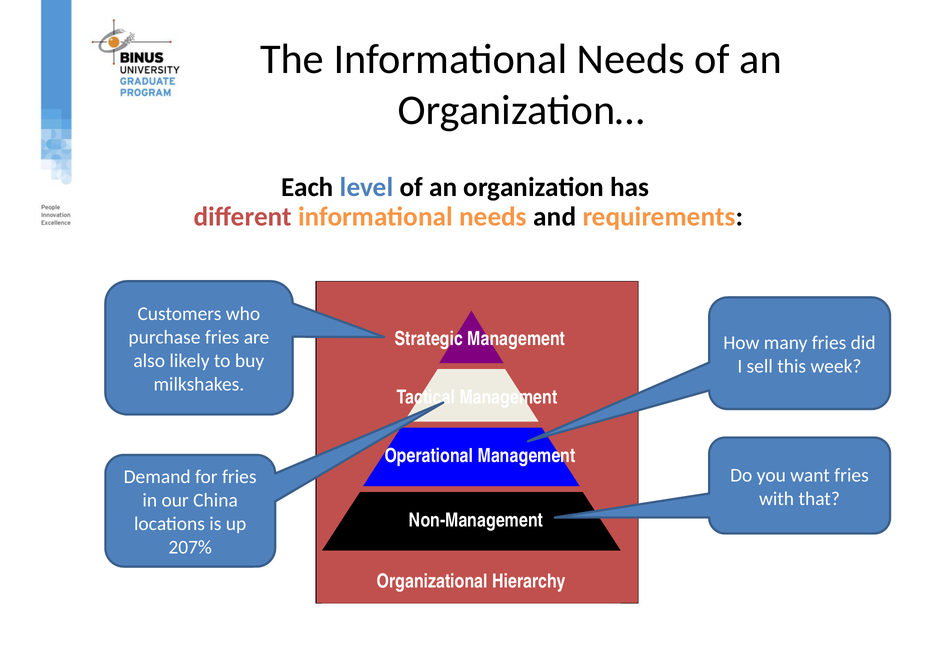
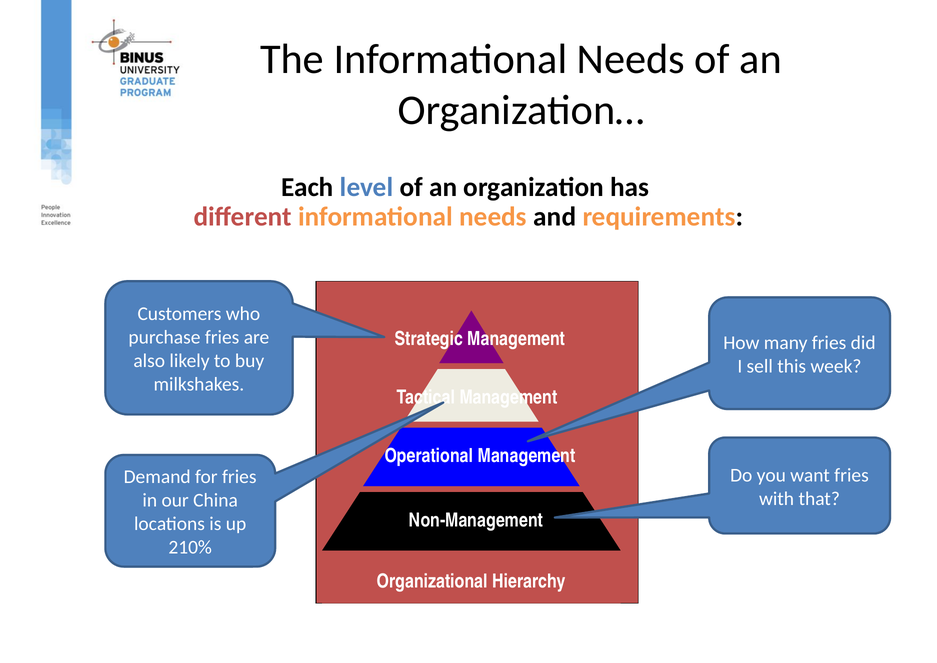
207%: 207% -> 210% (190, 547)
